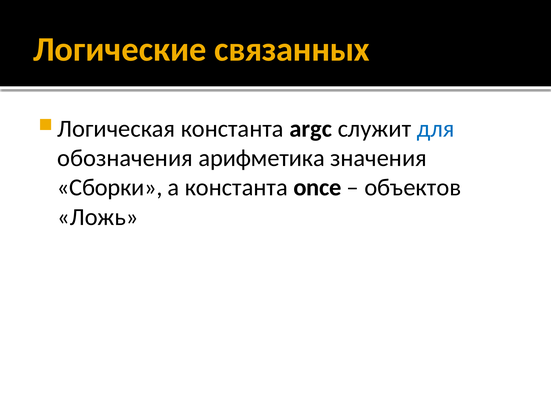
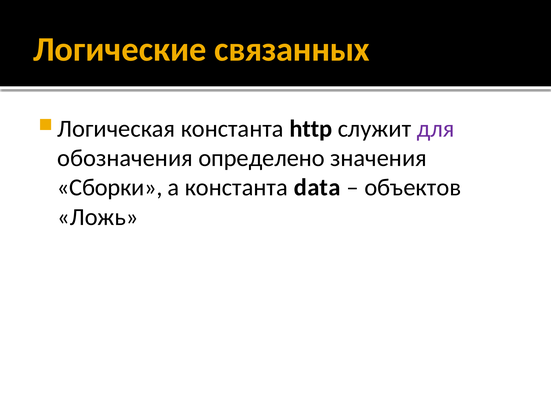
argc: argc -> http (311, 129)
для colour: blue -> purple (436, 129)
арифметика: арифметика -> определено (262, 158)
once: once -> data (317, 188)
